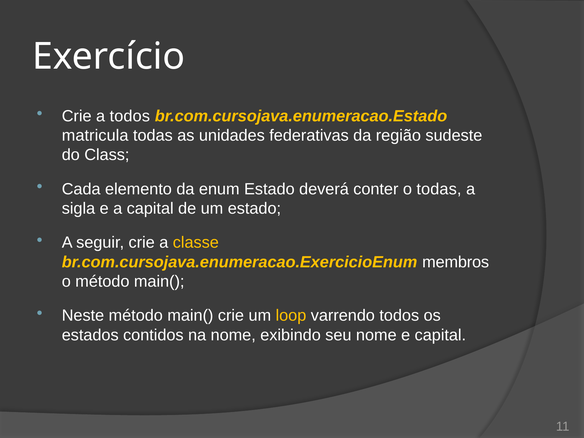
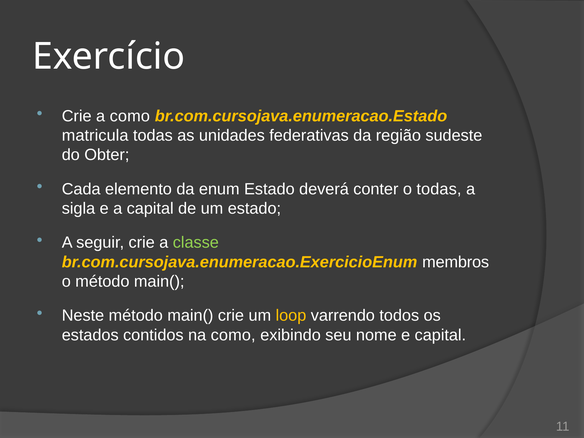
a todos: todos -> como (130, 116)
Class: Class -> Obter (107, 155)
classe colour: yellow -> light green (196, 243)
na nome: nome -> como (233, 335)
